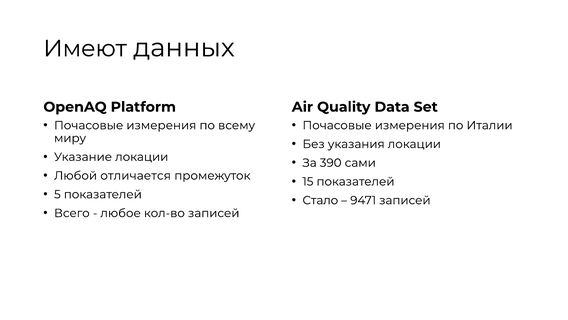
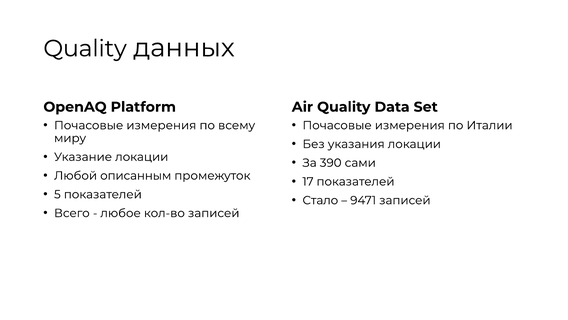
Имеют: Имеют -> Quality (85, 48)
отличается: отличается -> описанным (136, 175)
15: 15 -> 17 (308, 181)
